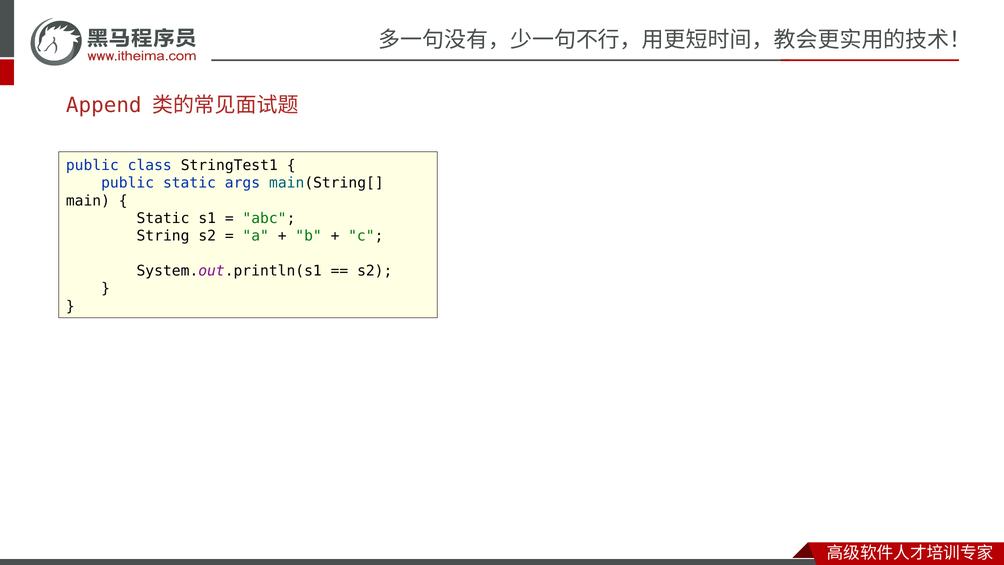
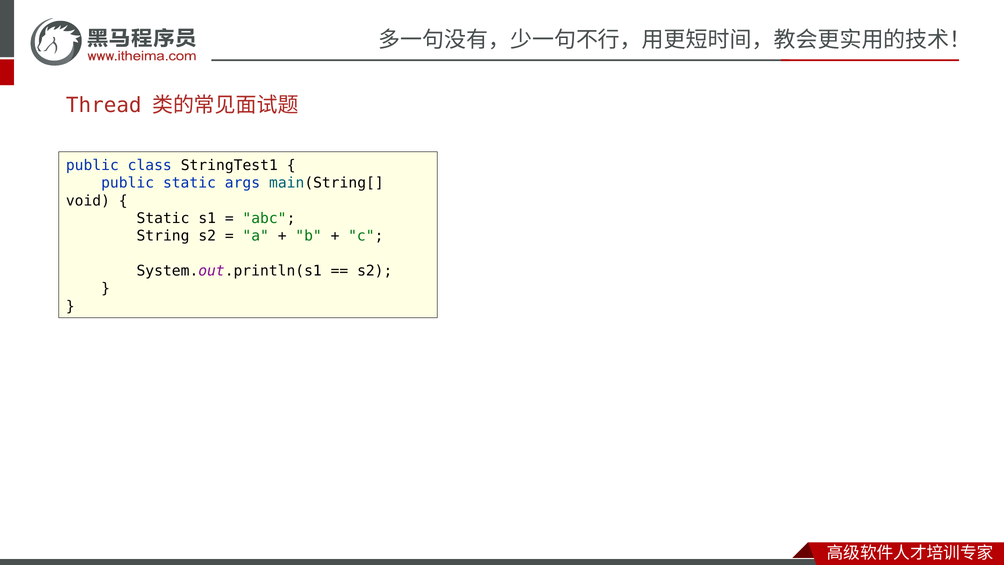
Append: Append -> Thread (104, 105)
main: main -> void (88, 201)
